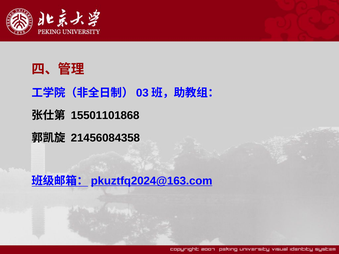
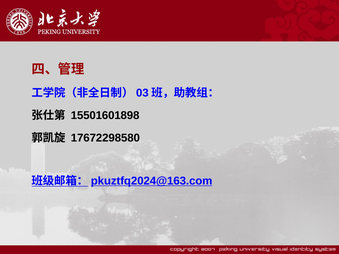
15501101868: 15501101868 -> 15501601898 (105, 115)
21456084358: 21456084358 -> 17672298580 (105, 138)
